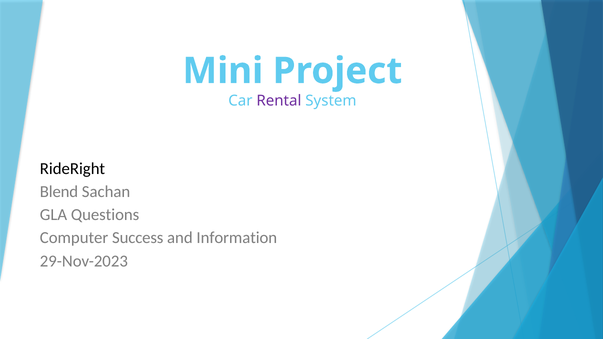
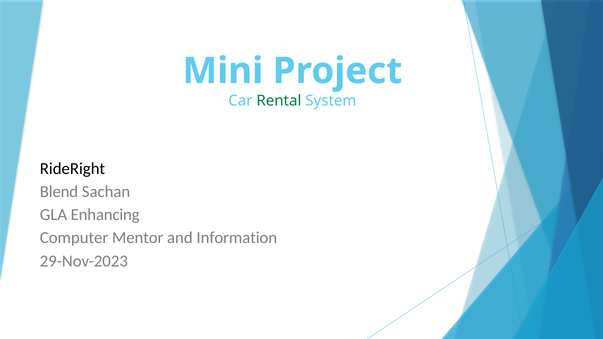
Rental colour: purple -> green (279, 101)
Questions: Questions -> Enhancing (105, 215)
Success: Success -> Mentor (138, 238)
